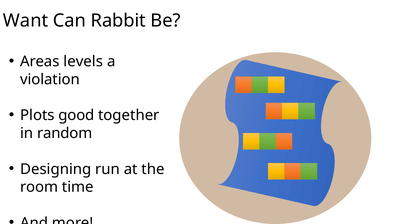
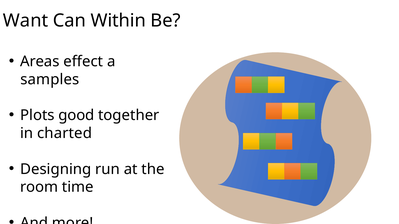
Rabbit: Rabbit -> Within (118, 21)
levels: levels -> effect (83, 62)
violation: violation -> samples (50, 80)
random: random -> charted (65, 133)
